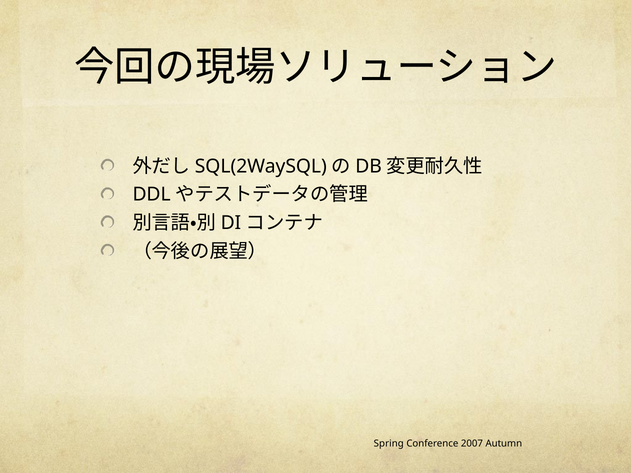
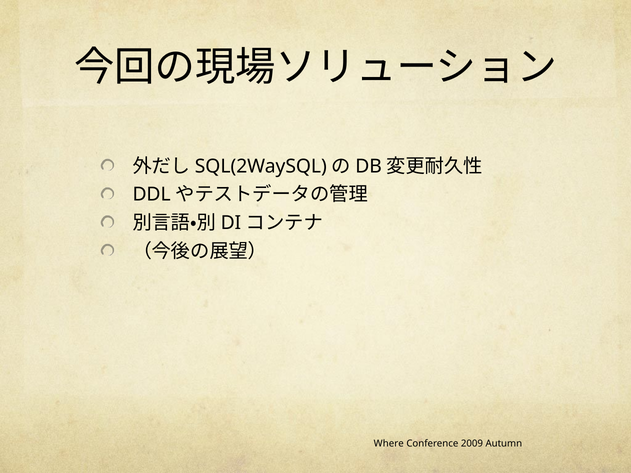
Spring: Spring -> Where (389, 444)
2007: 2007 -> 2009 (472, 444)
